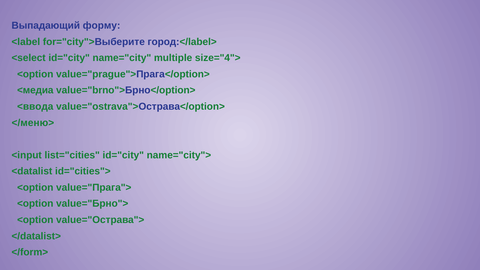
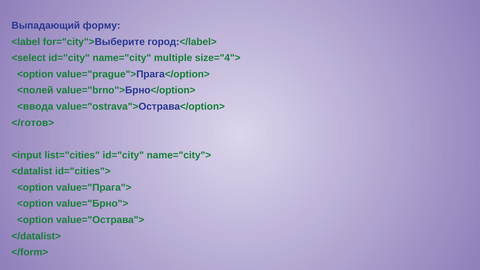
<медиа: <медиа -> <полей (35, 90)
</меню>: </меню> -> </готов> (33, 123)
